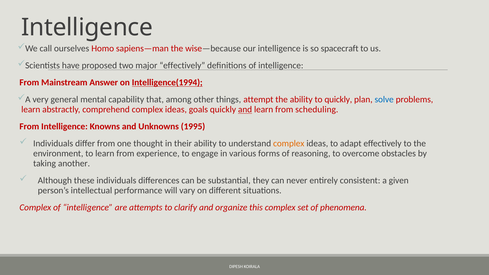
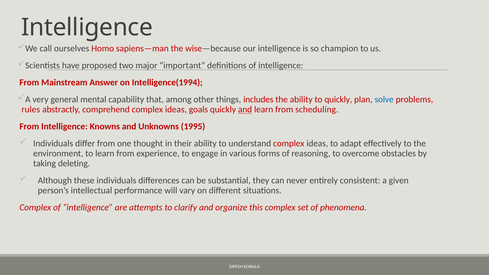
spacecraft: spacecraft -> champion (340, 49)
major effectively: effectively -> important (182, 66)
Intelligence(1994 underline: present -> none (167, 83)
attempt: attempt -> includes (258, 100)
learn: learn -> rules (31, 110)
complex colour: orange -> red (289, 144)
another: another -> deleting (74, 163)
